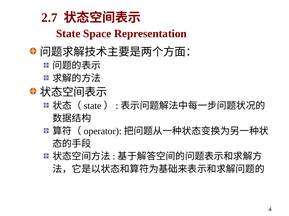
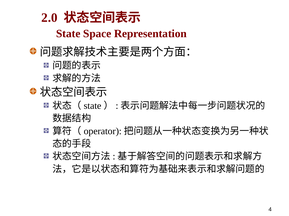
2.7: 2.7 -> 2.0 (49, 18)
